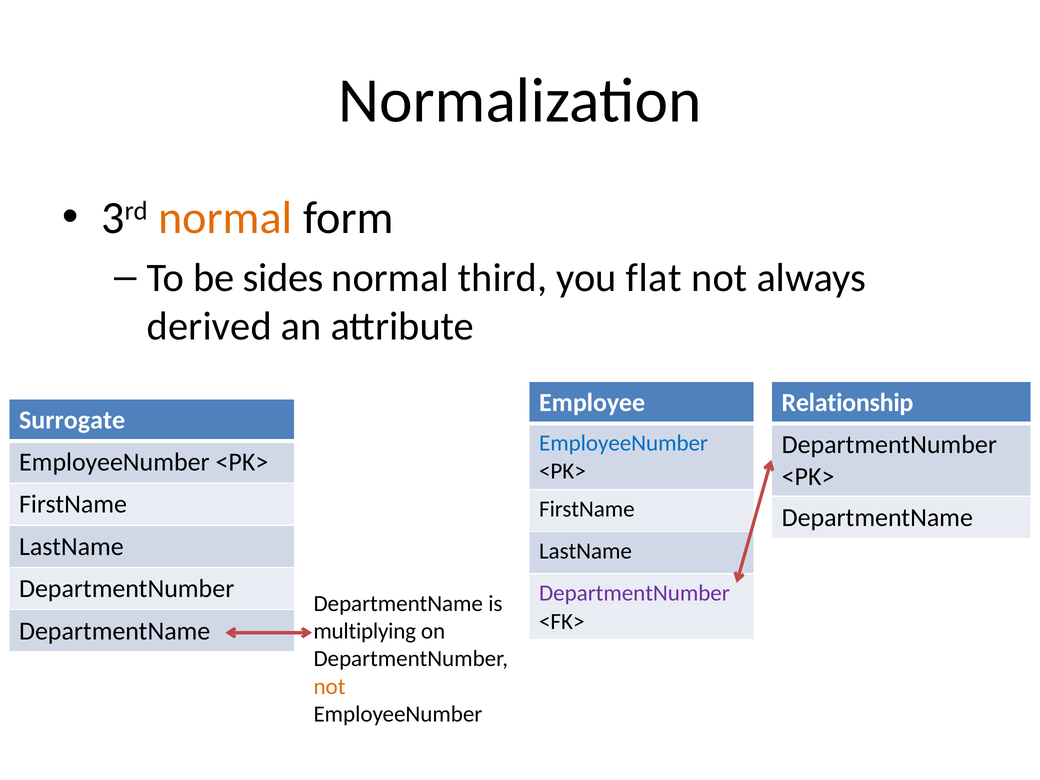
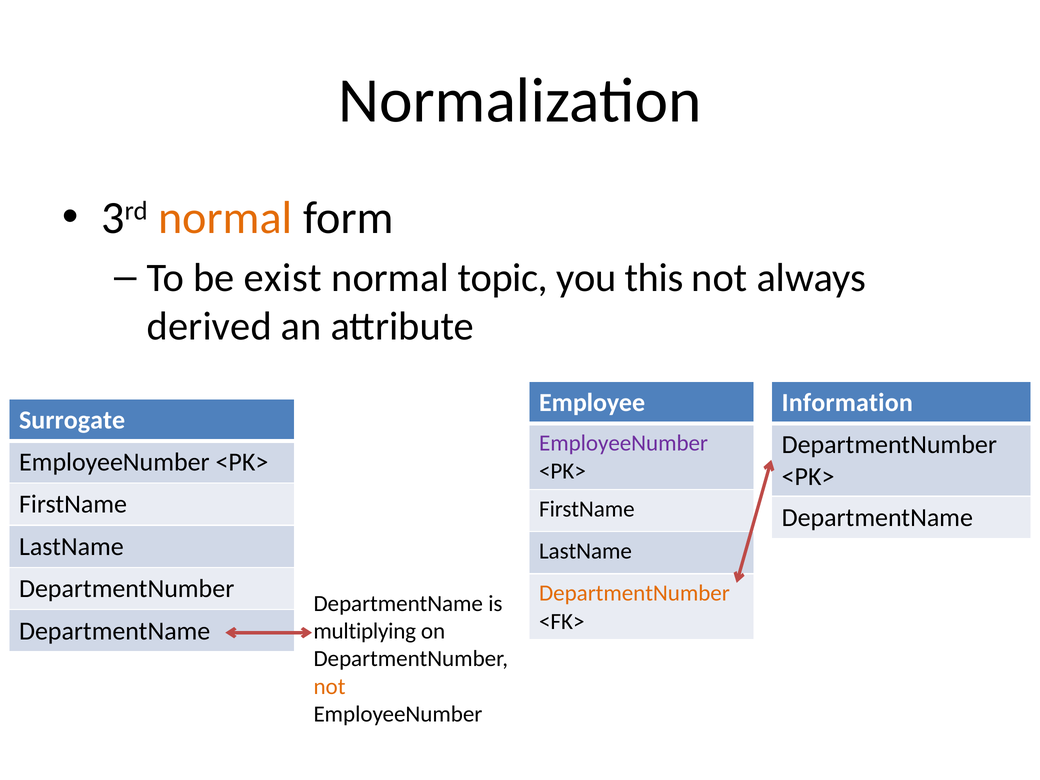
sides: sides -> exist (283, 278)
third: third -> topic (503, 278)
flat: flat -> this (654, 278)
Relationship: Relationship -> Information (847, 403)
EmployeeNumber colour: blue -> purple (624, 443)
DepartmentNumber colour: purple -> orange (634, 593)
